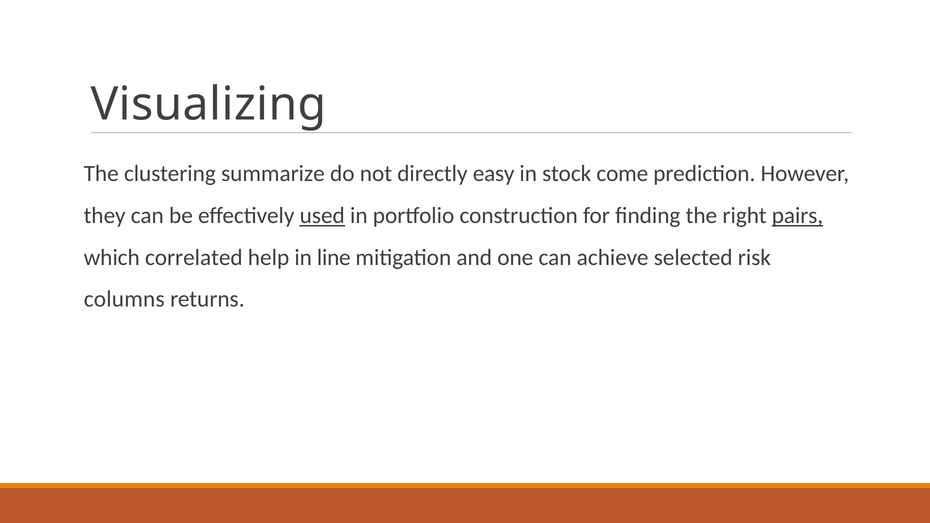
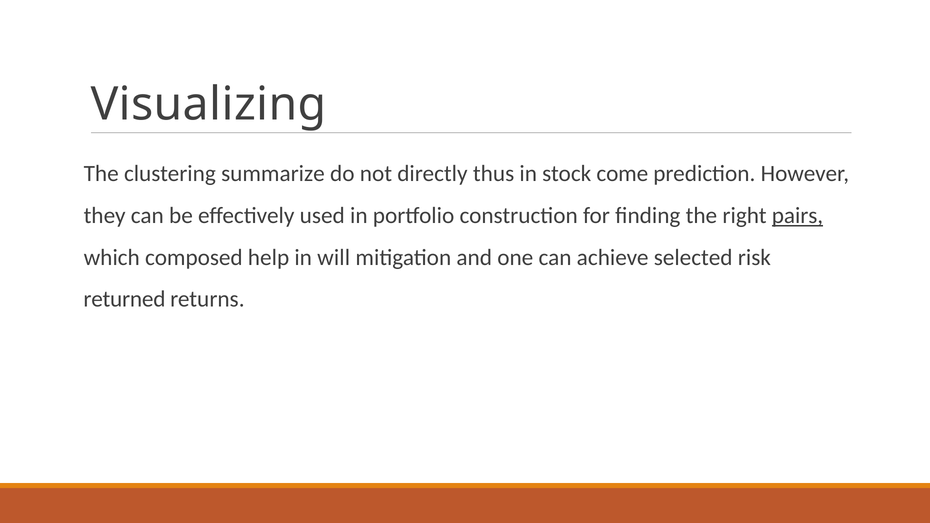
easy: easy -> thus (494, 174)
used underline: present -> none (322, 216)
correlated: correlated -> composed (194, 258)
line: line -> will (334, 258)
columns: columns -> returned (124, 299)
